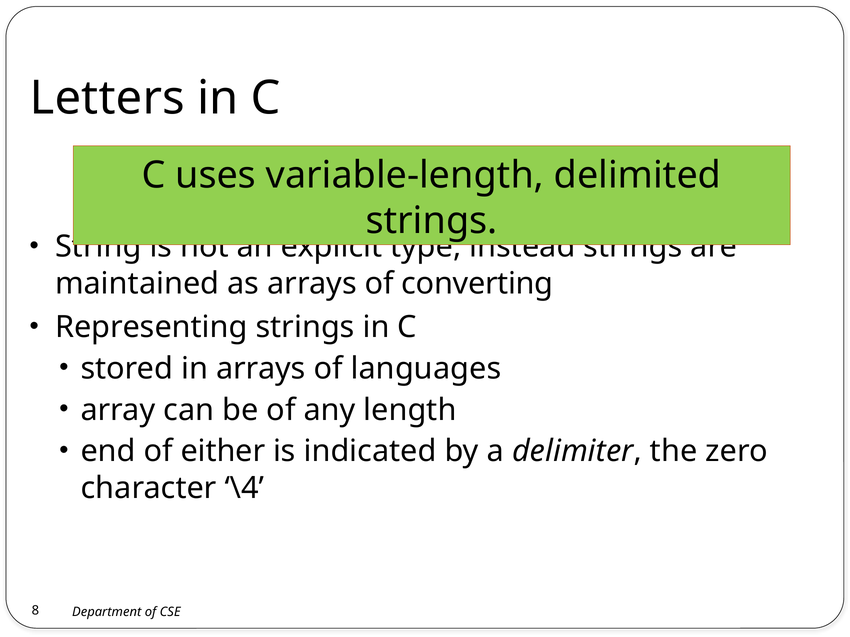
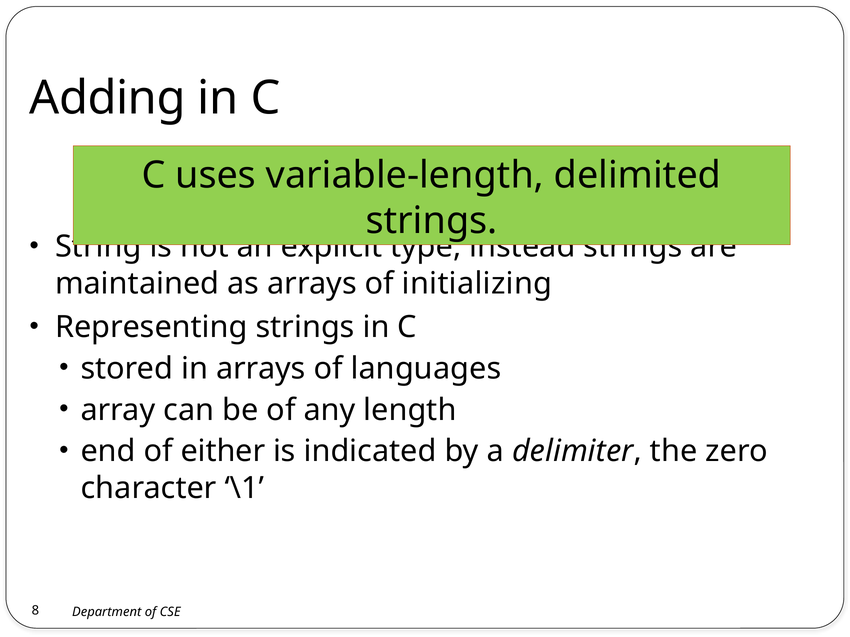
Letters: Letters -> Adding (108, 98)
converting: converting -> initializing (477, 284)
\4: \4 -> \1 (244, 488)
